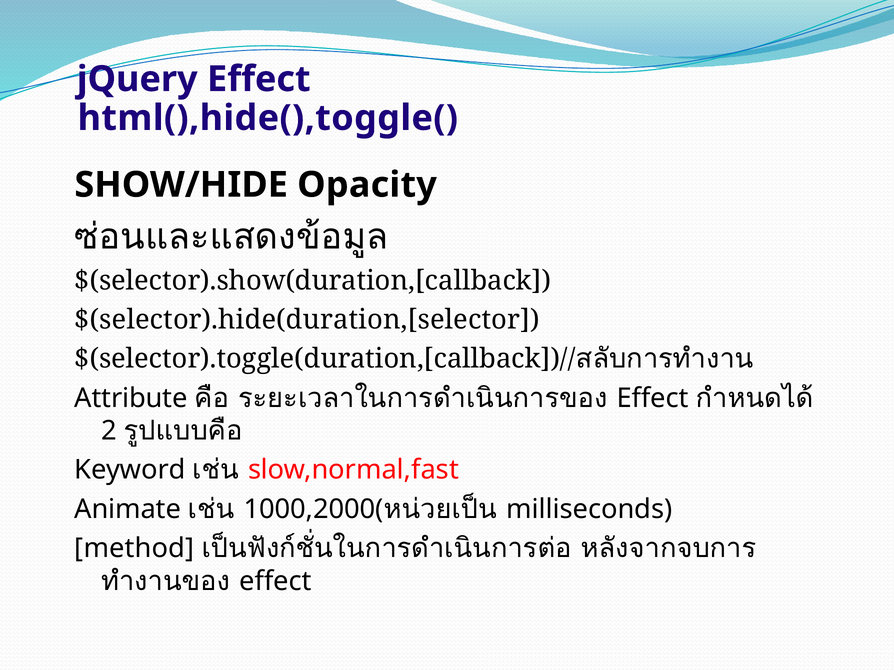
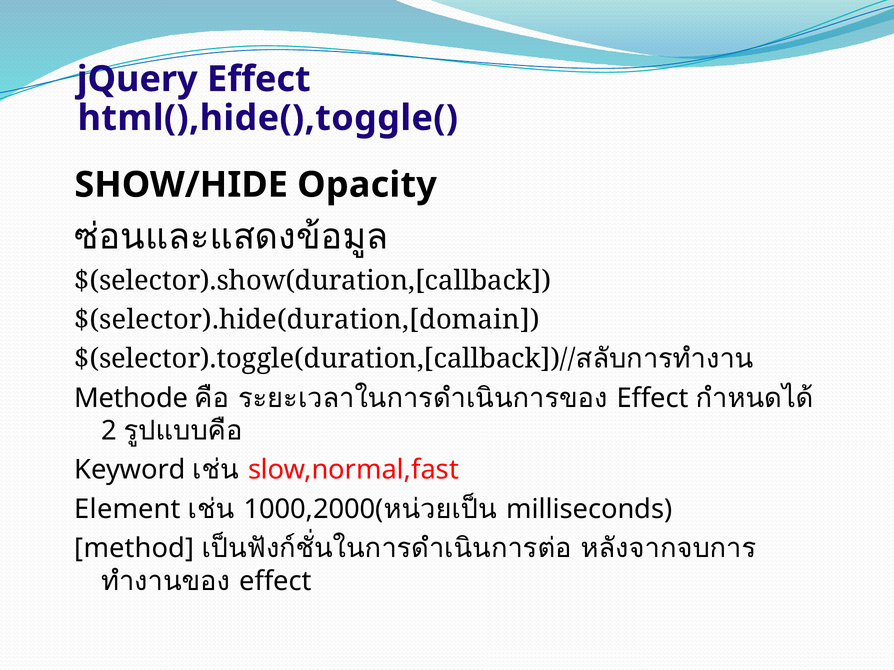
$(selector).hide(duration,[selector: $(selector).hide(duration,[selector -> $(selector).hide(duration,[domain (307, 320)
Attribute: Attribute -> Methode (131, 398)
Animate: Animate -> Element (128, 510)
